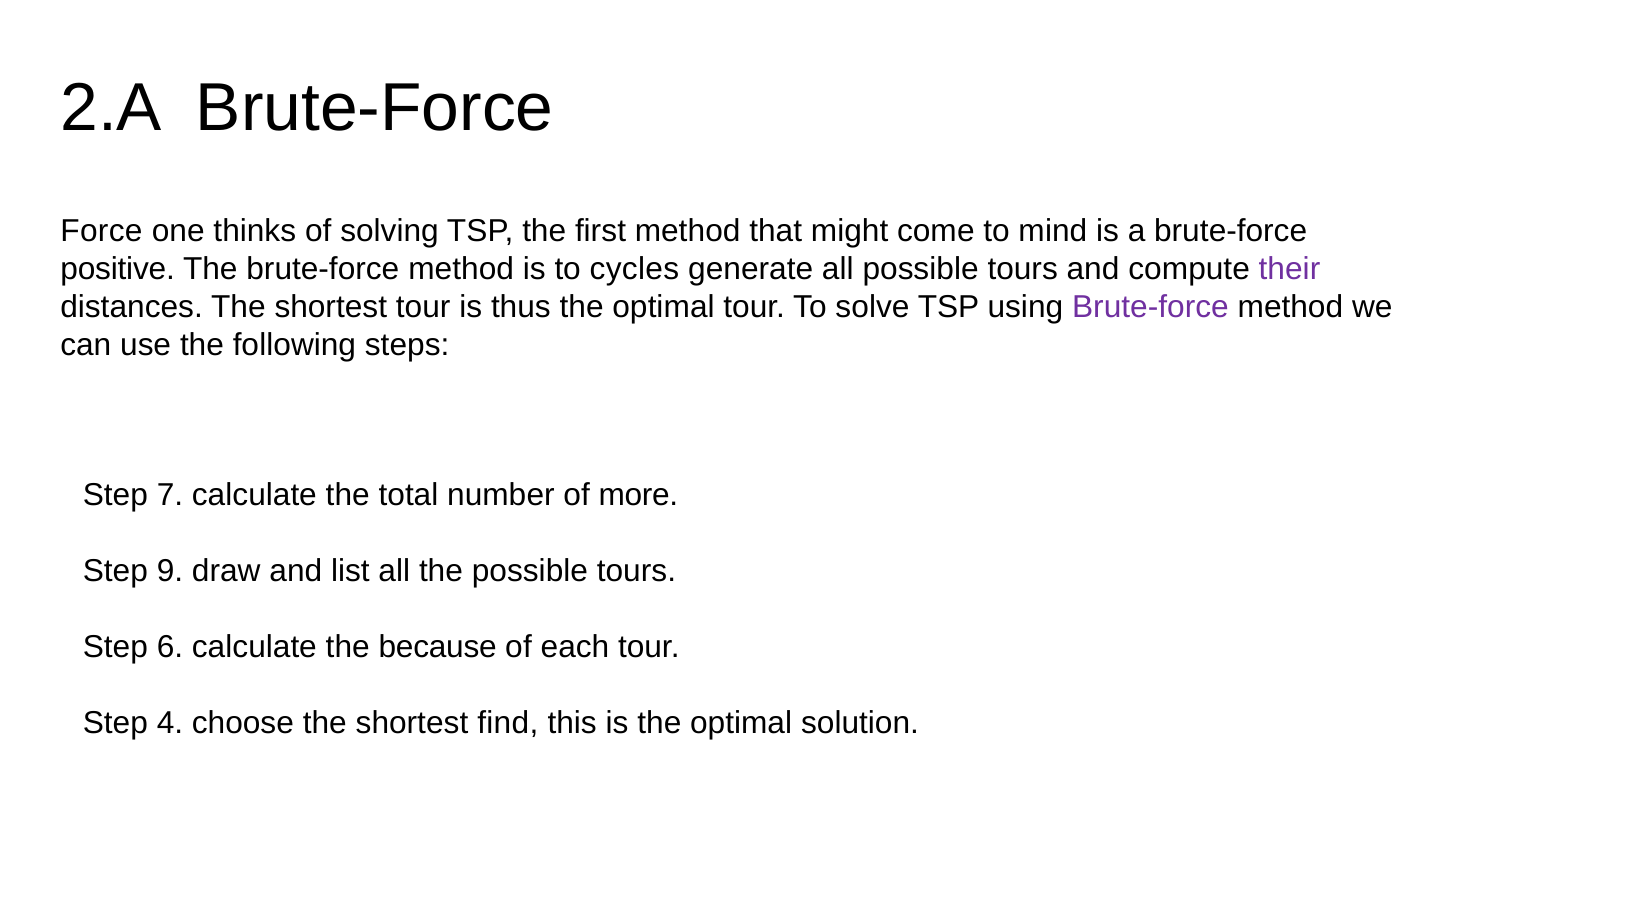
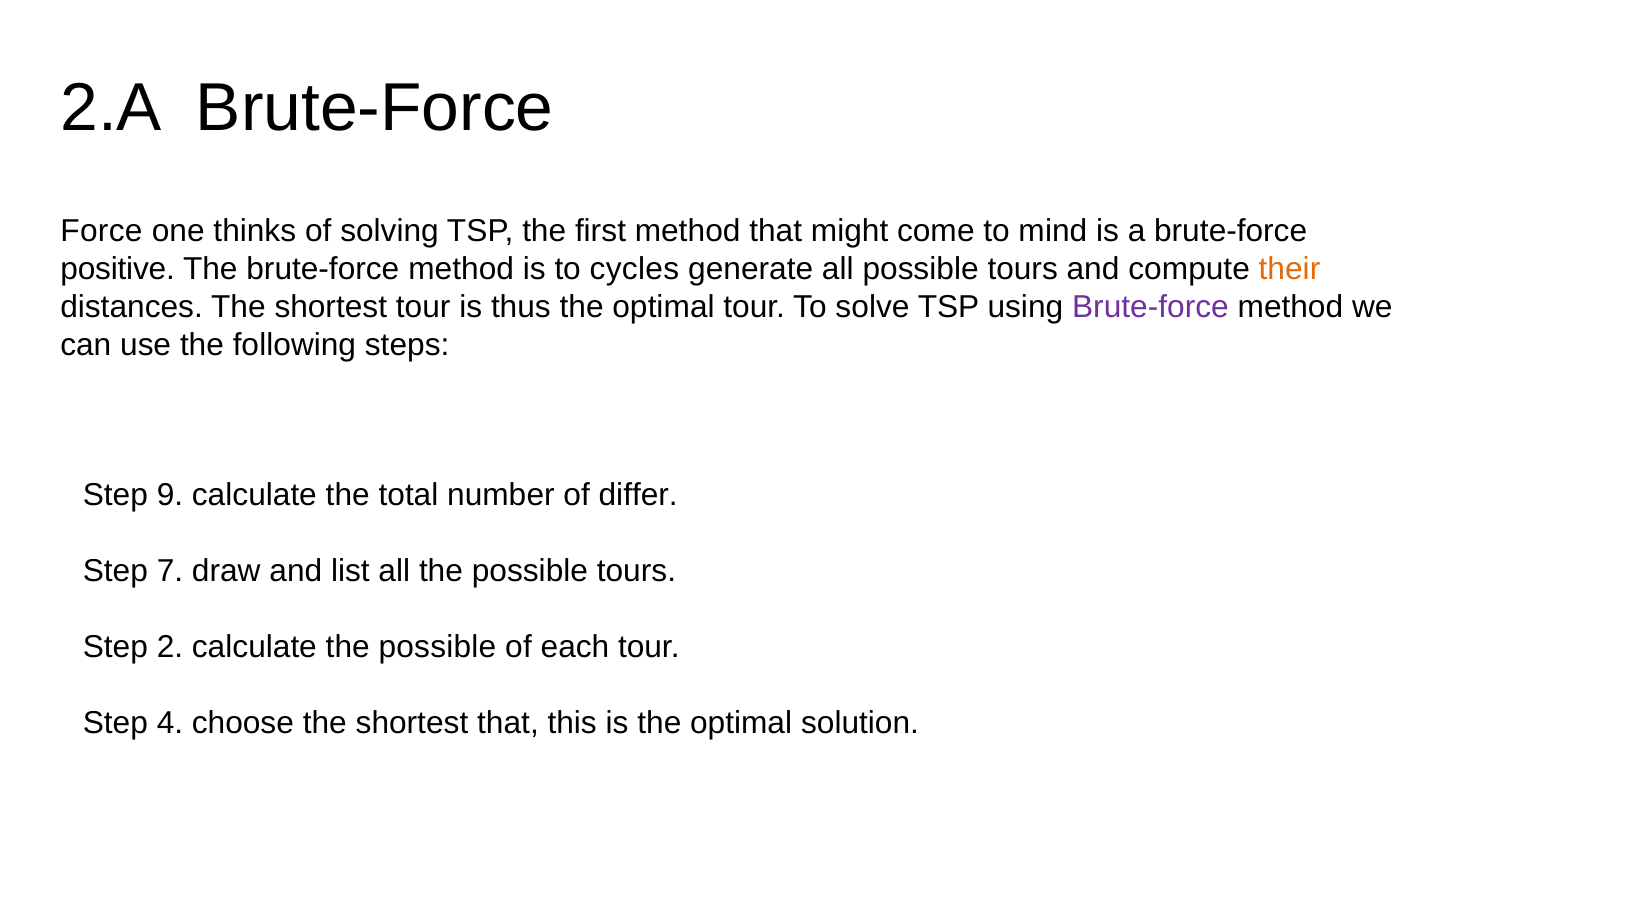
their colour: purple -> orange (1290, 269)
7: 7 -> 9 (170, 496)
more: more -> differ (638, 496)
9: 9 -> 7 (170, 572)
6: 6 -> 2 (170, 648)
calculate the because: because -> possible (437, 648)
shortest find: find -> that (508, 724)
